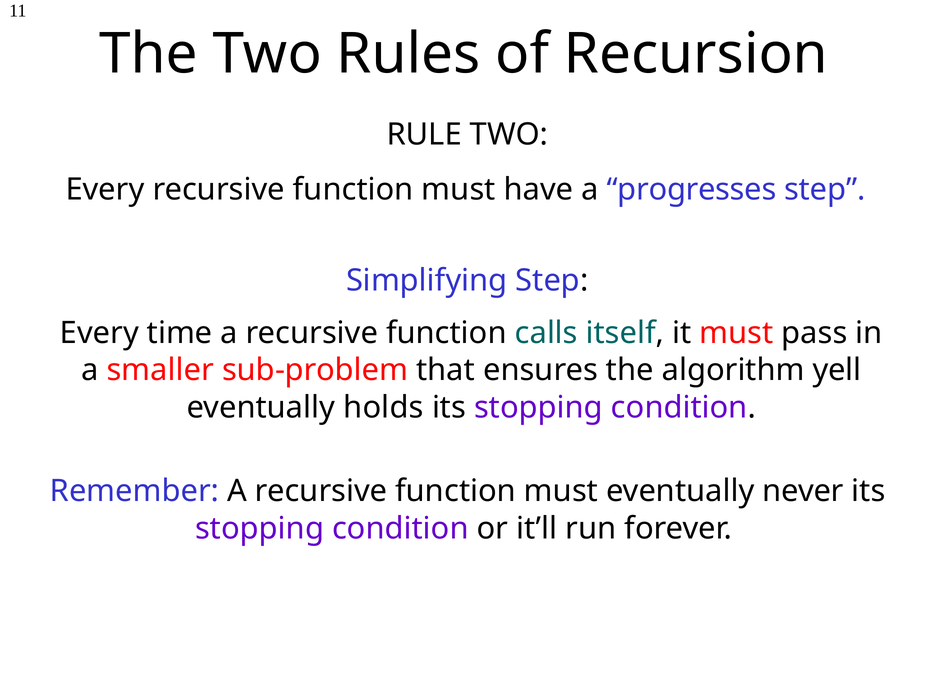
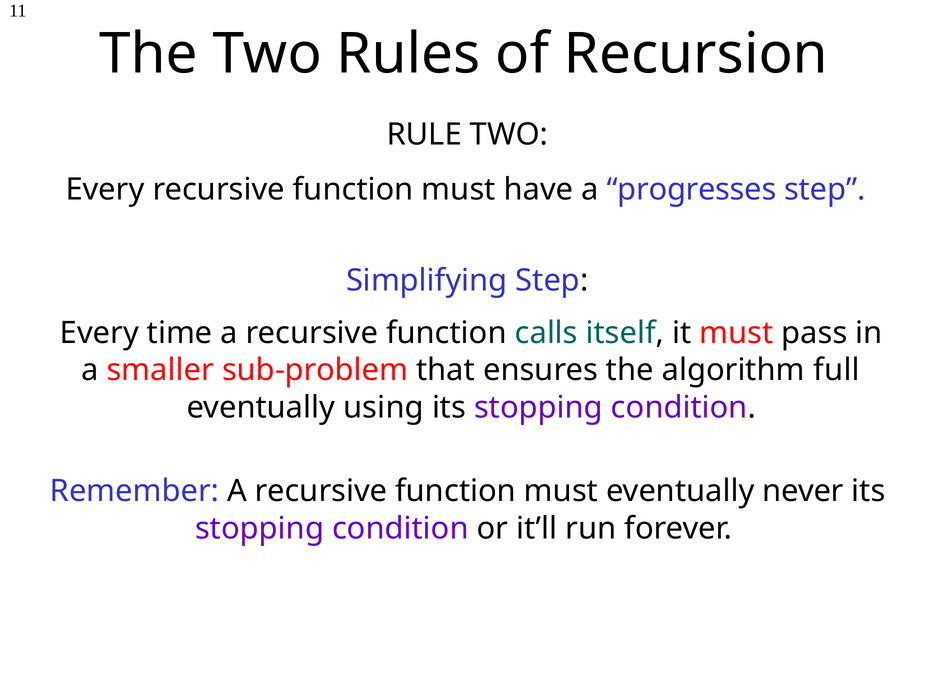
yell: yell -> full (837, 370)
holds: holds -> using (384, 407)
